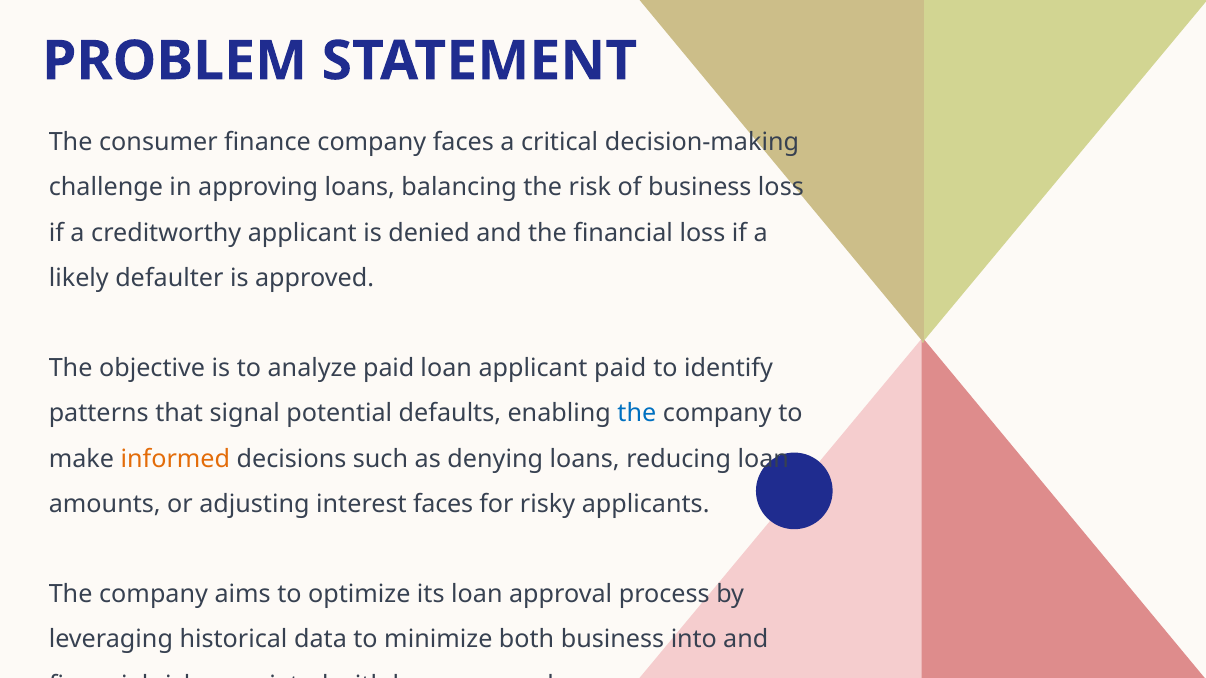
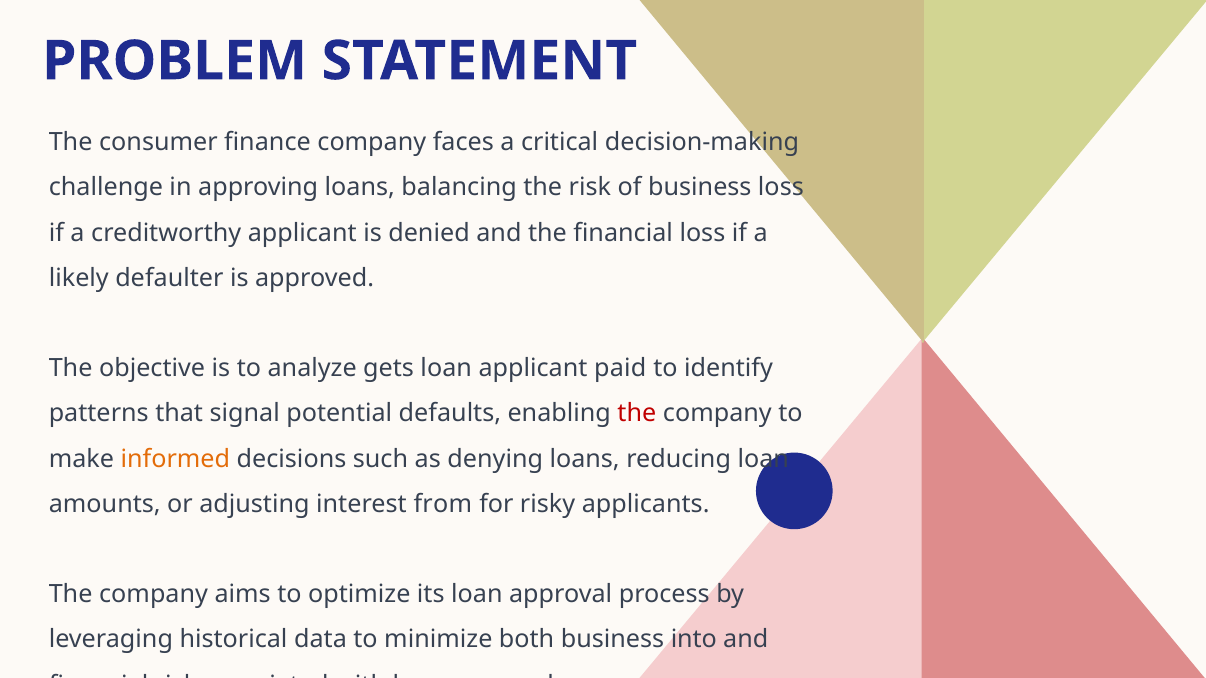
analyze paid: paid -> gets (389, 369)
the colour: blue -> red (637, 414)
interest faces: faces -> from (443, 504)
